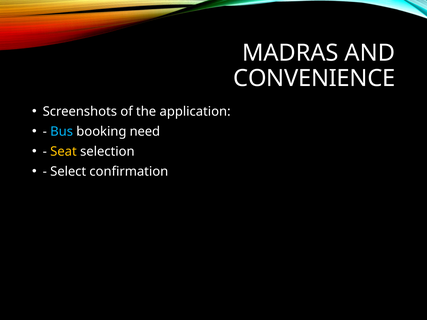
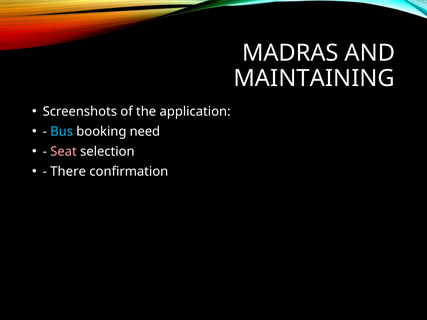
CONVENIENCE: CONVENIENCE -> MAINTAINING (314, 79)
Seat colour: yellow -> pink (63, 152)
Select: Select -> There (68, 172)
